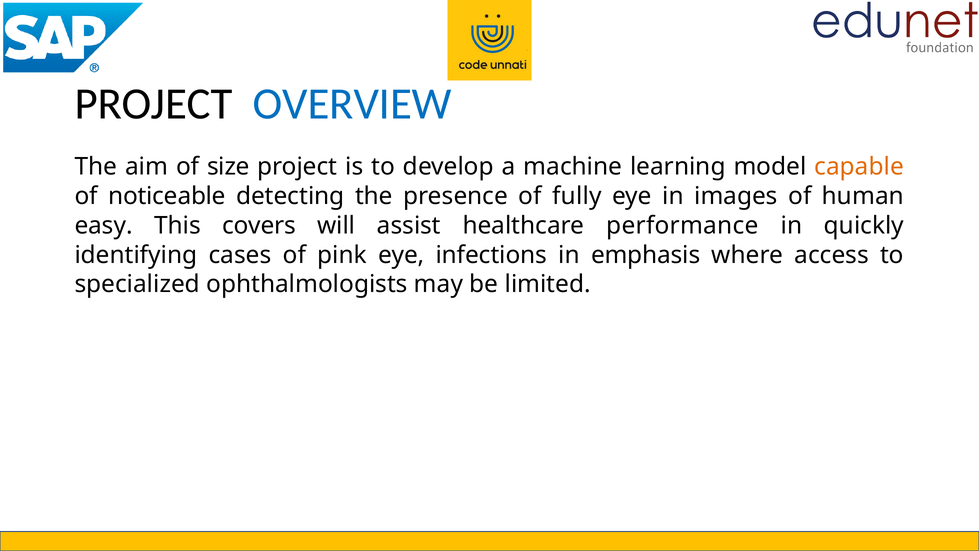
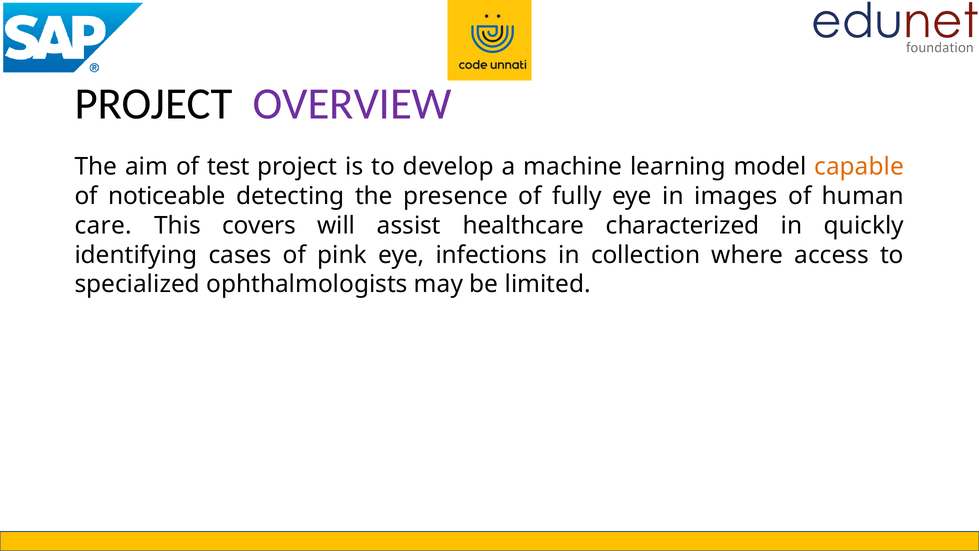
OVERVIEW colour: blue -> purple (352, 104)
size: size -> test (228, 167)
easy: easy -> care (103, 225)
performance: performance -> characterized (683, 225)
emphasis: emphasis -> collection (646, 255)
